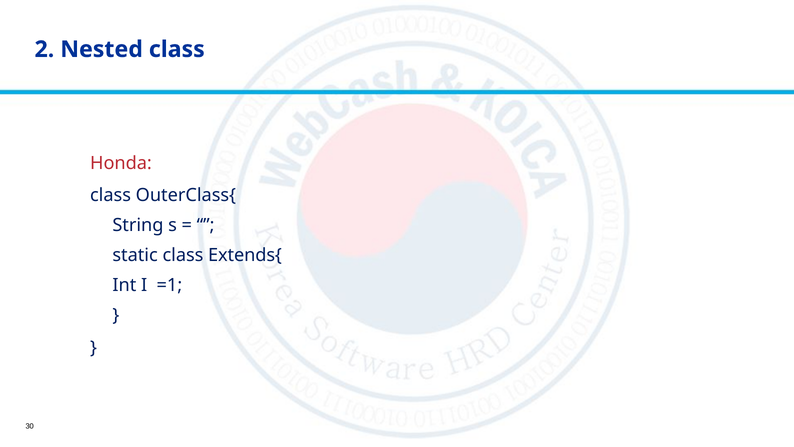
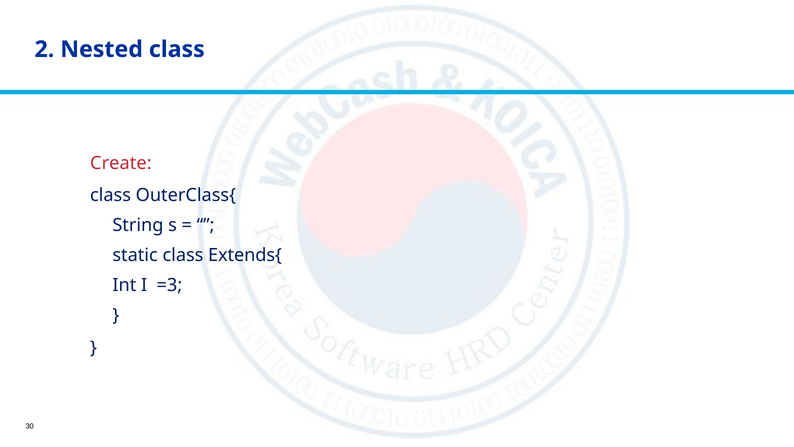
Honda: Honda -> Create (121, 163)
=1: =1 -> =3 (169, 285)
